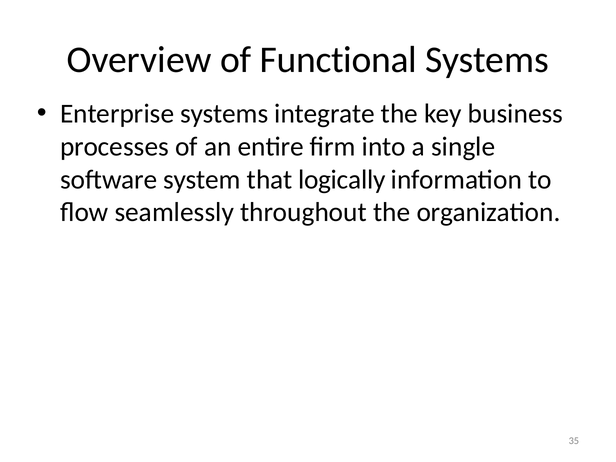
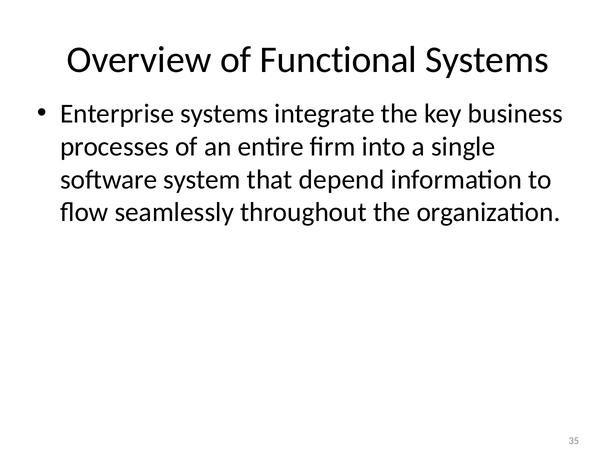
logically: logically -> depend (342, 180)
